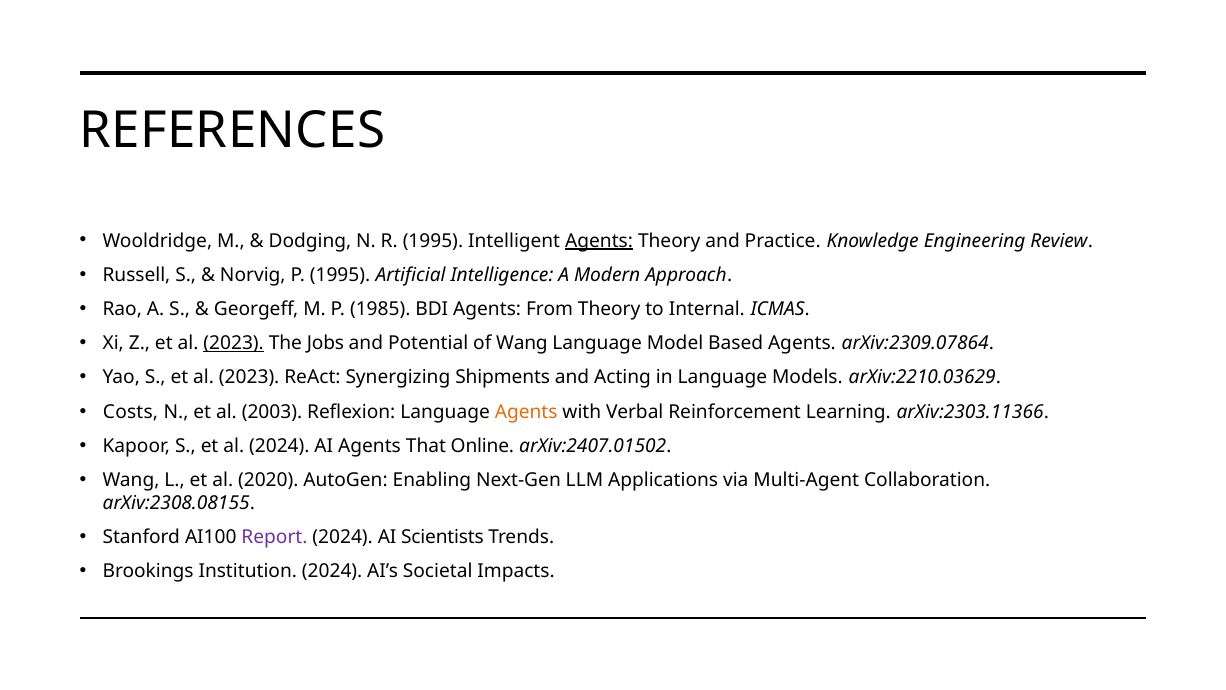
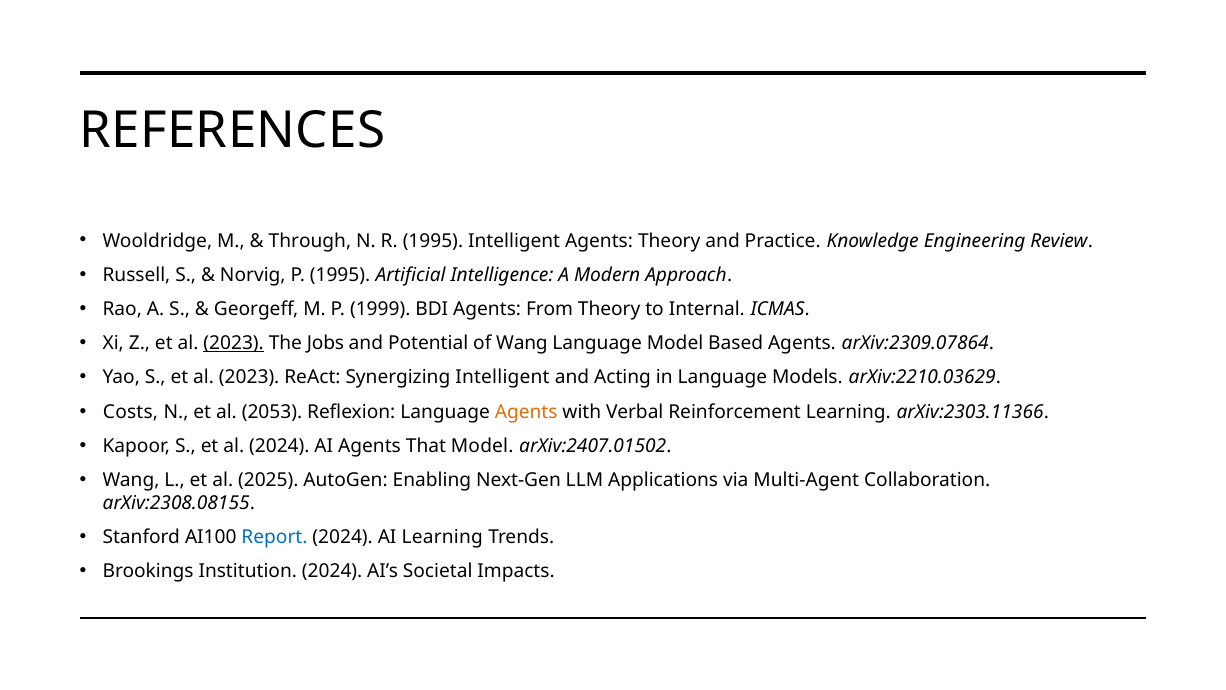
Dodging: Dodging -> Through (310, 241)
Agents underline: present -> none (599, 241)
1985: 1985 -> 1999 (380, 309)
Synergizing Shipments: Shipments -> Intelligent (502, 377)
2003: 2003 -> 2053 (272, 412)
That Online: Online -> Model (482, 446)
2020: 2020 -> 2025 (268, 480)
Report colour: purple -> blue (275, 537)
AI Scientists: Scientists -> Learning (442, 537)
